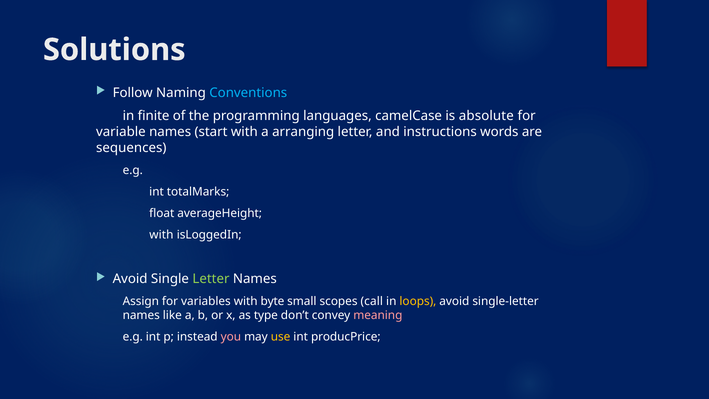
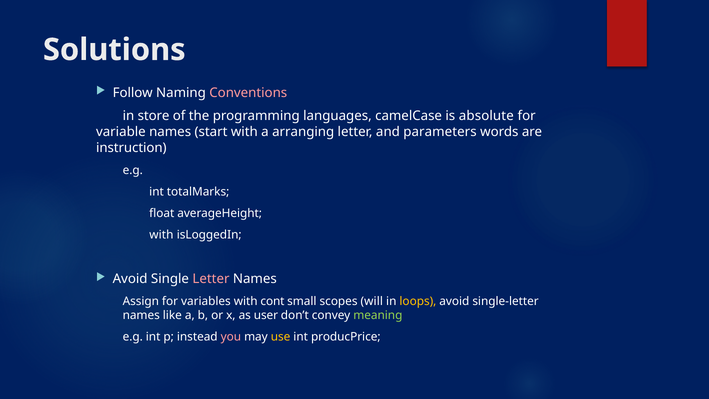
Conventions colour: light blue -> pink (248, 93)
finite: finite -> store (154, 116)
instructions: instructions -> parameters (440, 132)
sequences: sequences -> instruction (131, 148)
Letter colour: light green -> pink (211, 279)
byte: byte -> cont (272, 301)
call: call -> will (372, 301)
type: type -> user (266, 315)
meaning colour: pink -> light green (378, 315)
